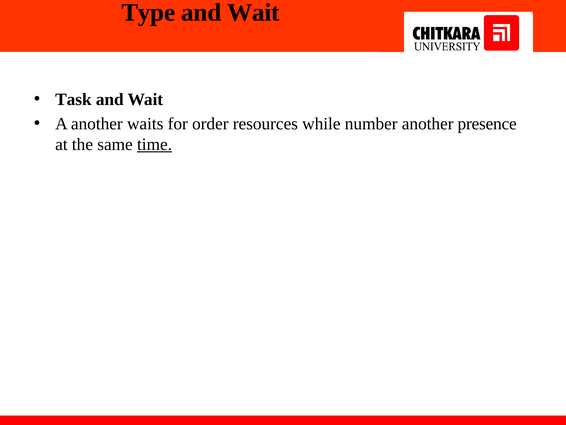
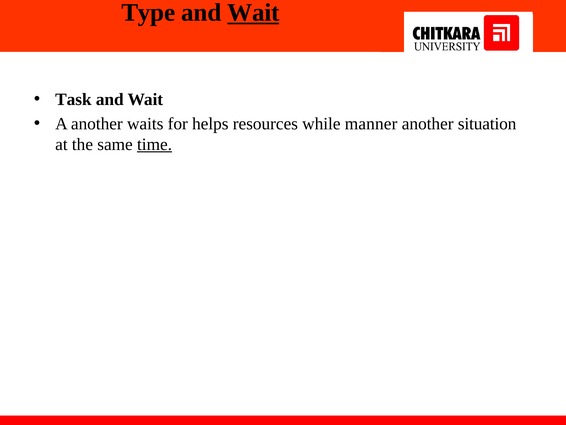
Wait underline: none -> present (253, 13)
order: order -> helps (210, 124)
number: number -> manner (371, 124)
presence: presence -> situation (487, 124)
